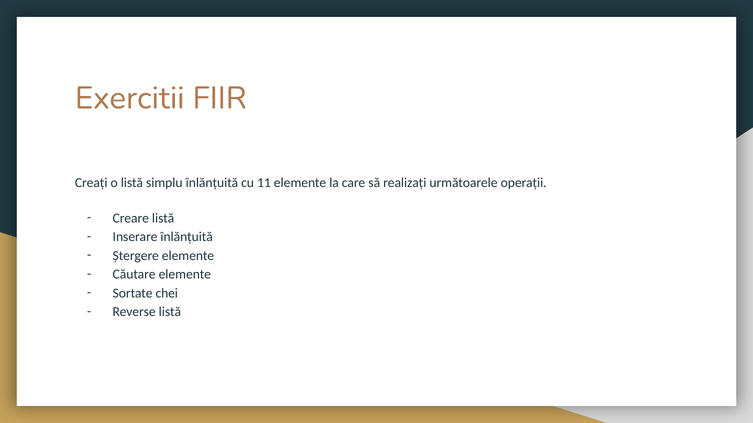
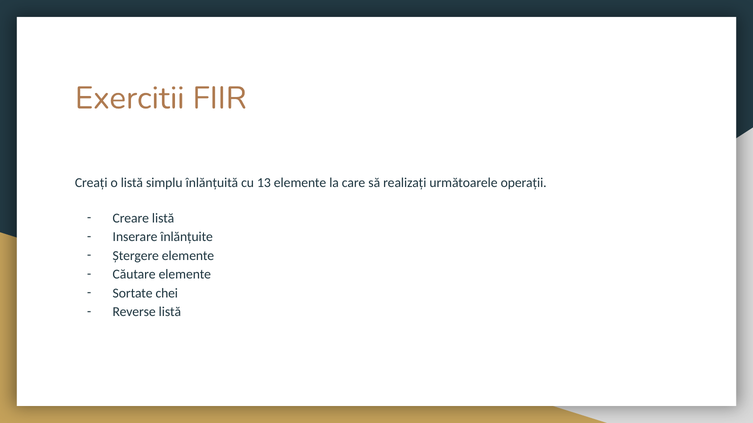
11: 11 -> 13 (264, 183)
Inserare înlănțuită: înlănțuită -> înlănțuite (187, 237)
